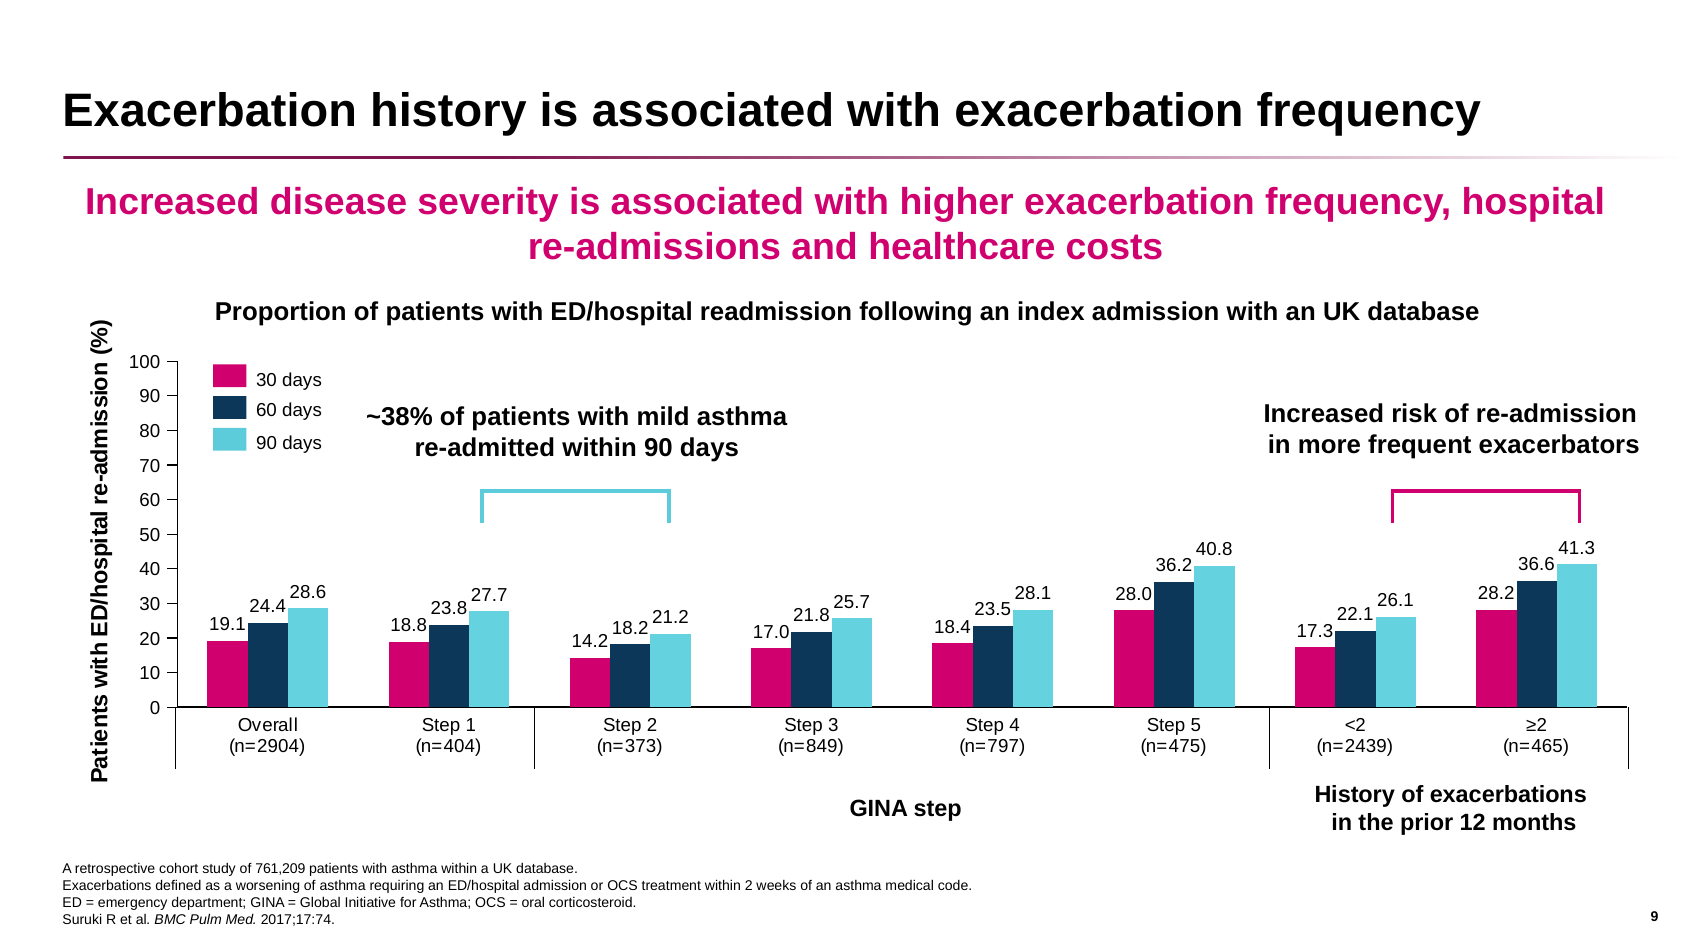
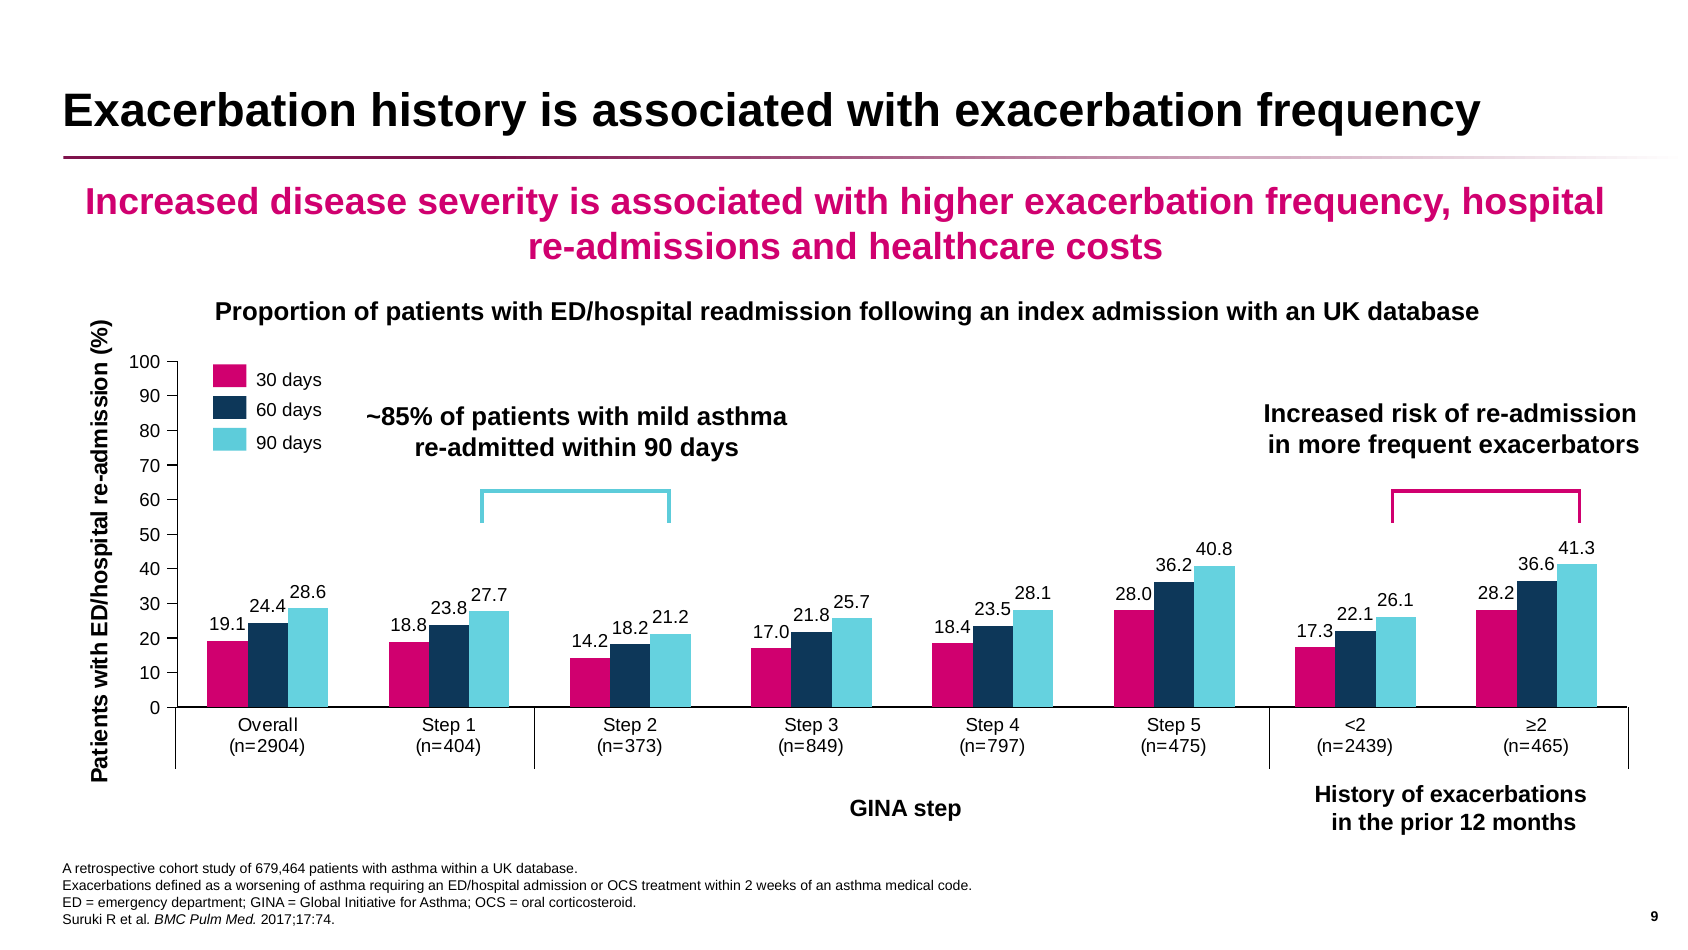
~38%: ~38% -> ~85% (399, 417)
761,209: 761,209 -> 679,464 (280, 868)
